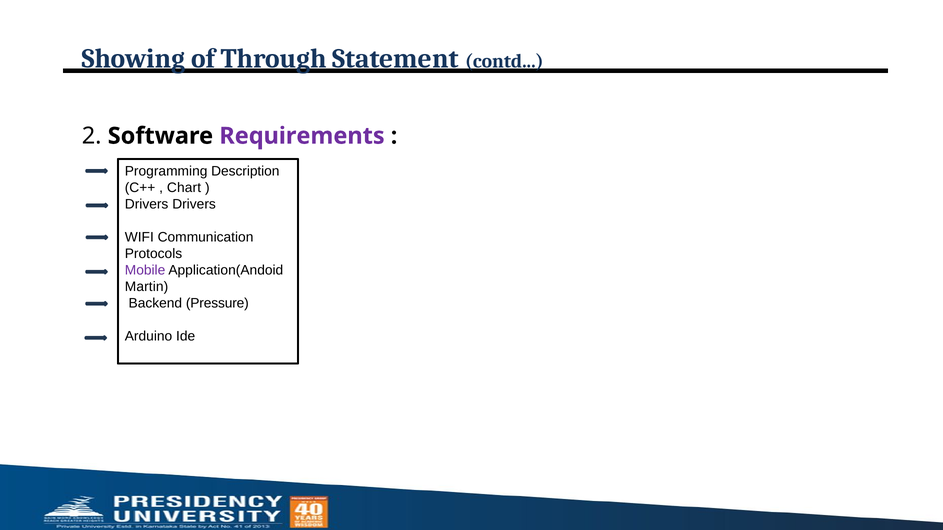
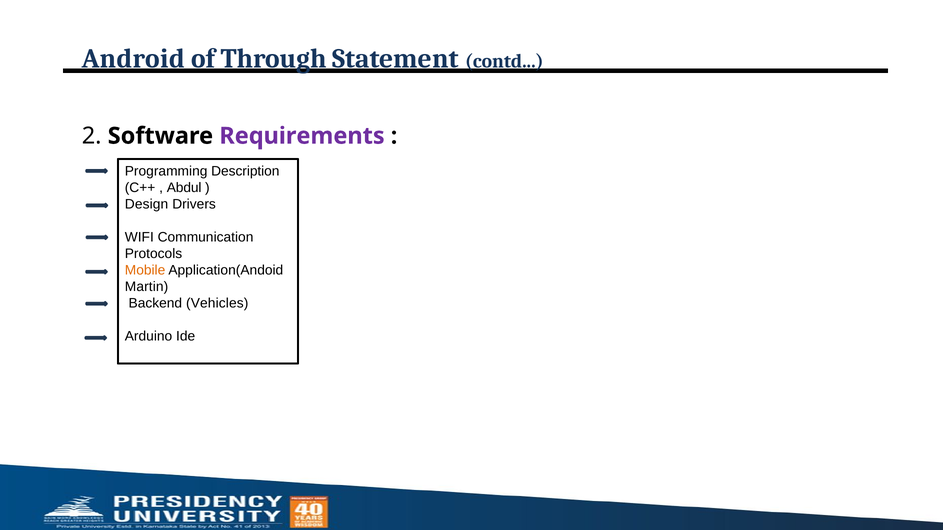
Showing: Showing -> Android (133, 58)
Chart: Chart -> Abdul (184, 188)
Drivers: Drivers -> Design (147, 205)
Mobile colour: purple -> orange (145, 271)
Pressure: Pressure -> Vehicles (217, 304)
